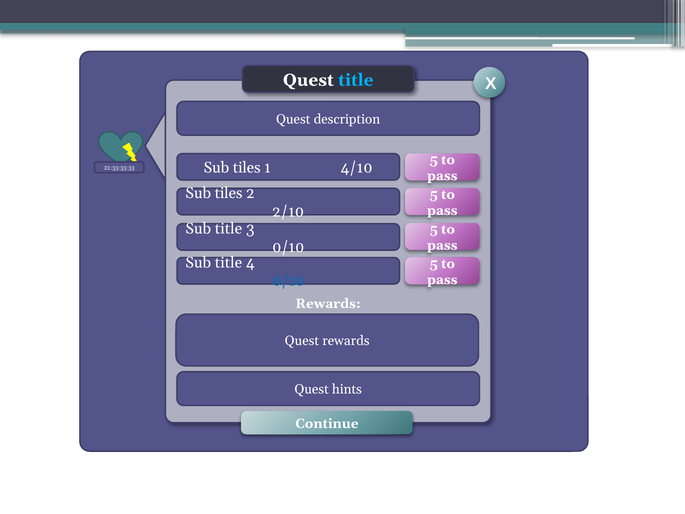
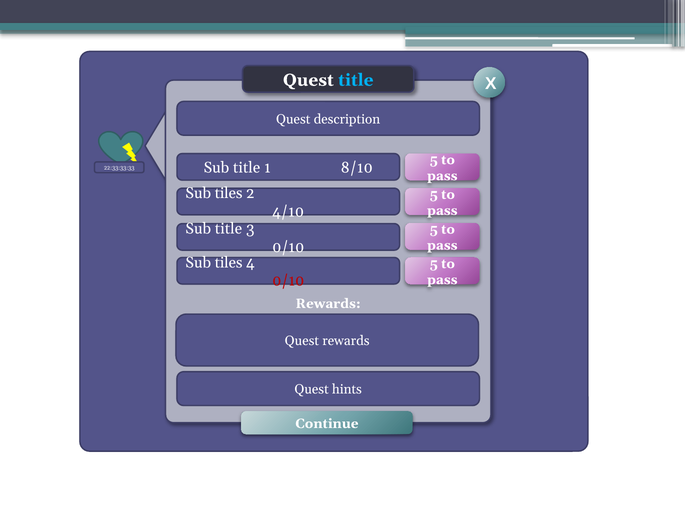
tiles: tiles -> title (247, 168)
4/10: 4/10 -> 8/10 (357, 168)
2/10: 2/10 -> 4/10 (288, 212)
title: title -> tiles (229, 263)
0/10 colour: blue -> red (288, 281)
